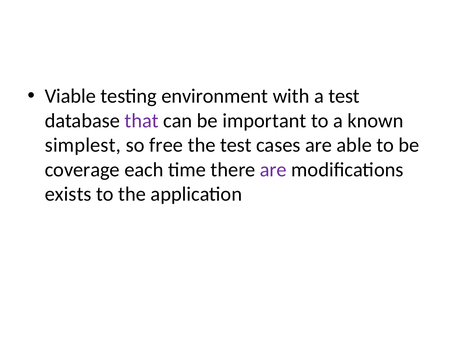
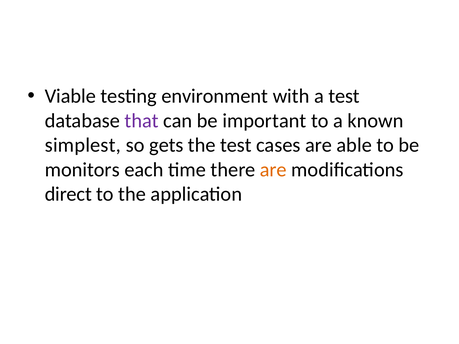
free: free -> gets (166, 145)
coverage: coverage -> monitors (82, 170)
are colour: purple -> orange (273, 170)
exists: exists -> direct (68, 194)
